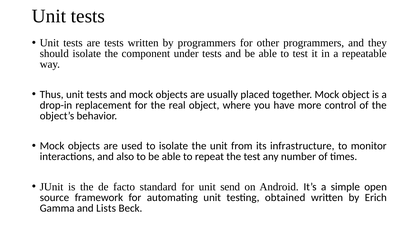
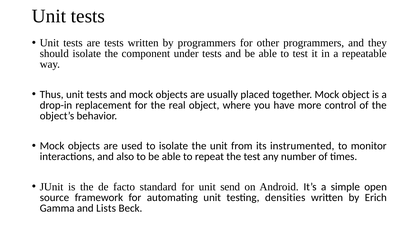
infrastructure: infrastructure -> instrumented (302, 146)
obtained: obtained -> densities (285, 197)
